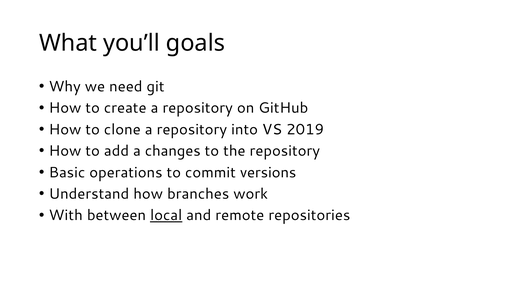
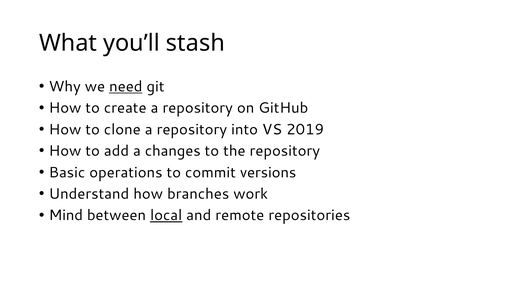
goals: goals -> stash (196, 43)
need underline: none -> present (126, 87)
With: With -> Mind (66, 215)
